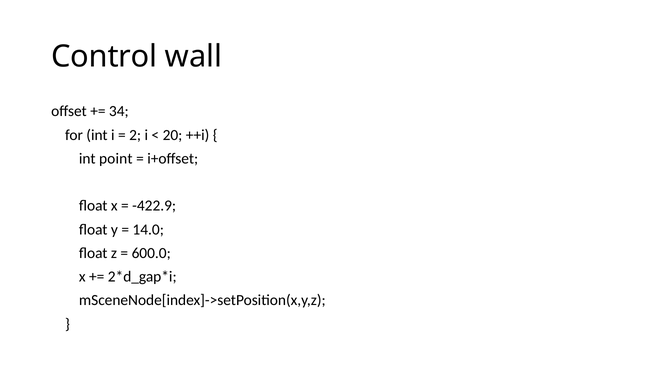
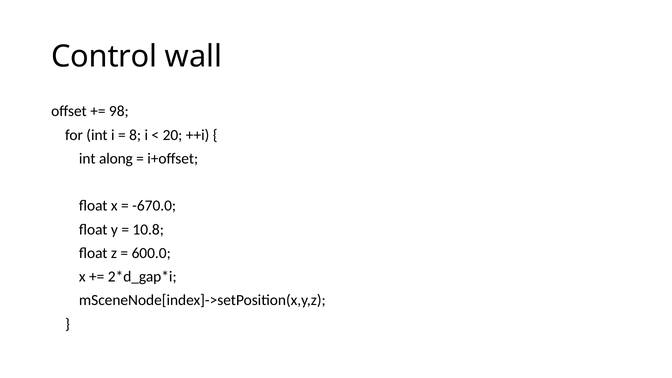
34: 34 -> 98 (119, 111)
2: 2 -> 8 (135, 135)
point: point -> along (116, 159)
-422.9: -422.9 -> -670.0 (154, 206)
14.0: 14.0 -> 10.8 (148, 229)
